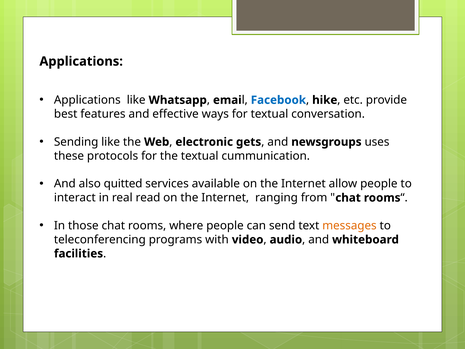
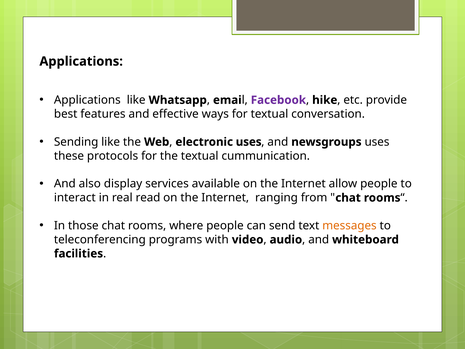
Facebook colour: blue -> purple (278, 100)
electronic gets: gets -> uses (249, 142)
quitted: quitted -> display (123, 184)
